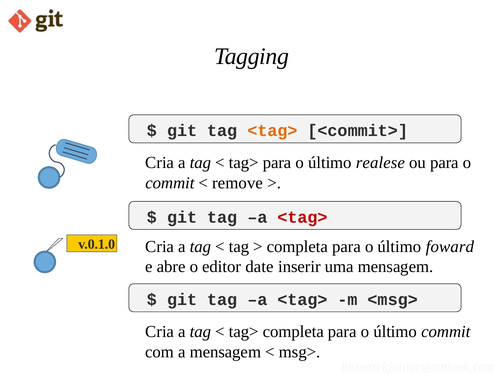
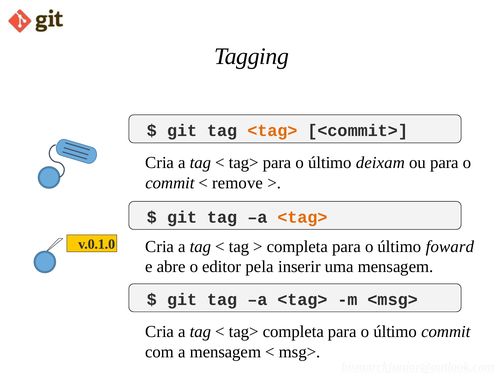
realese: realese -> deixam (380, 163)
<tag> colour: red -> orange (303, 217)
date: date -> pela (260, 267)
